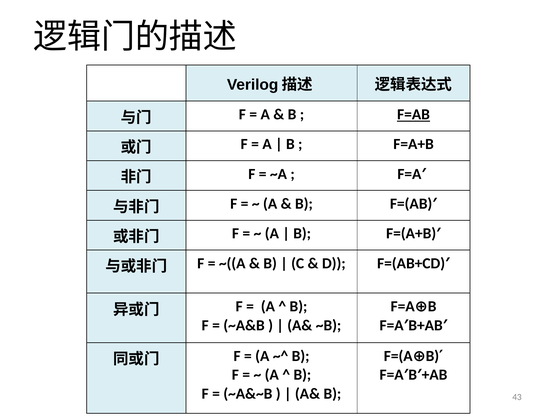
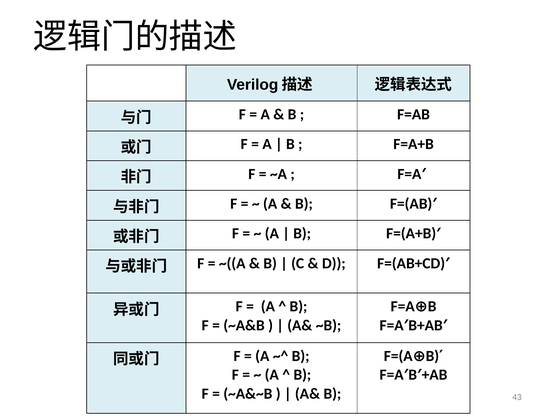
F=AB underline: present -> none (414, 115)
